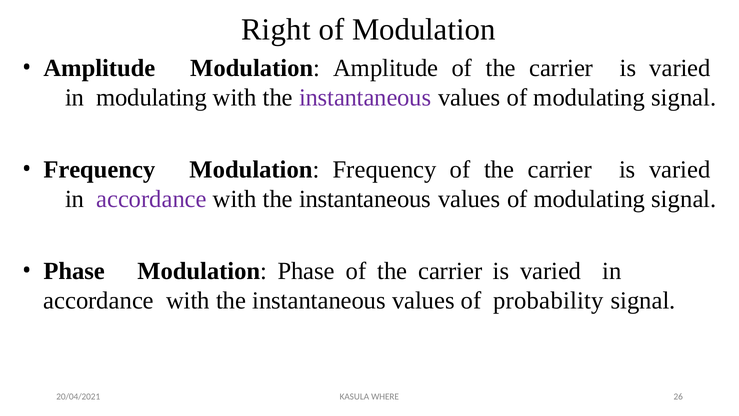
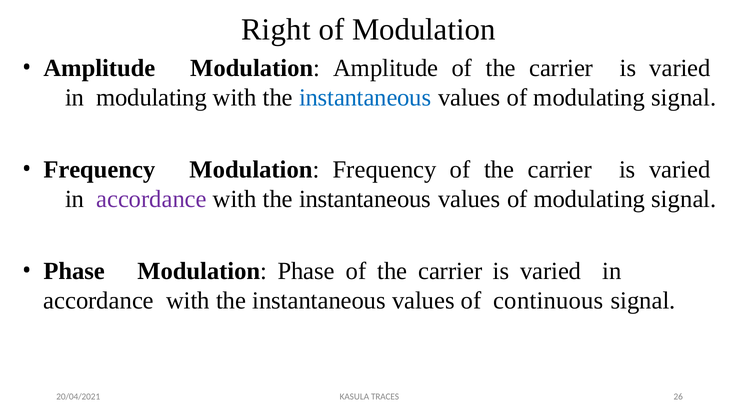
instantaneous colour: purple -> blue (365, 97)
probability: probability -> continuous (548, 301)
WHERE: WHERE -> TRACES (385, 397)
